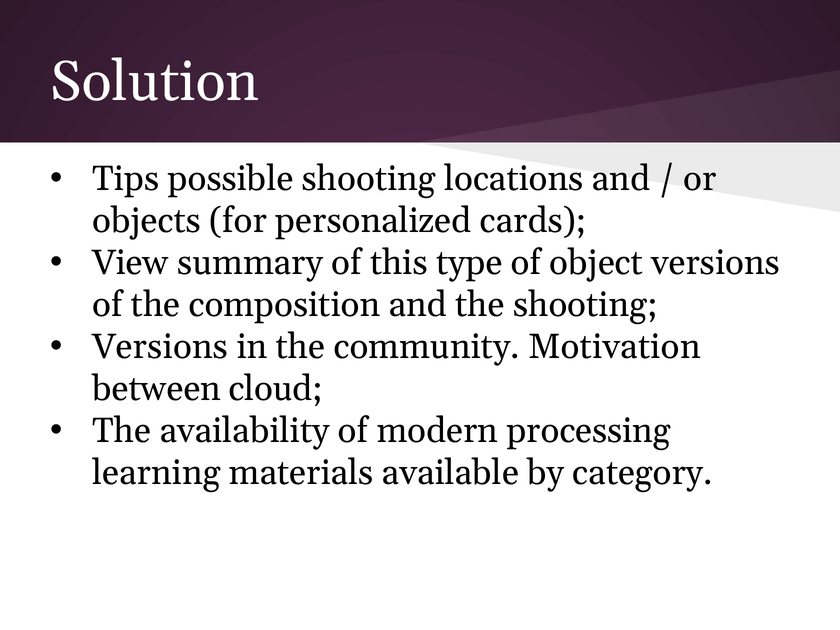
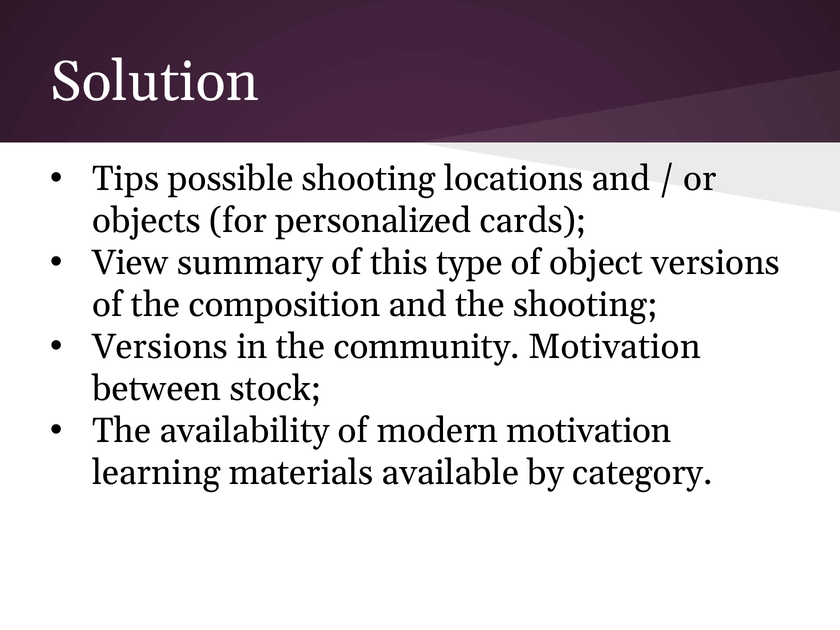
cloud: cloud -> stock (276, 389)
modern processing: processing -> motivation (589, 431)
